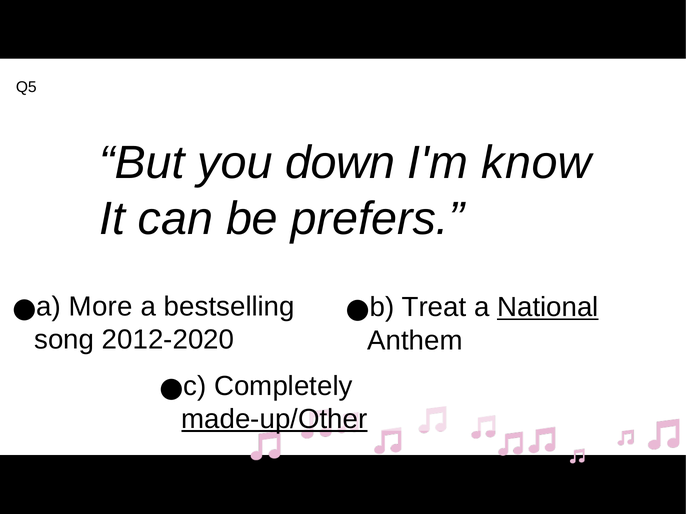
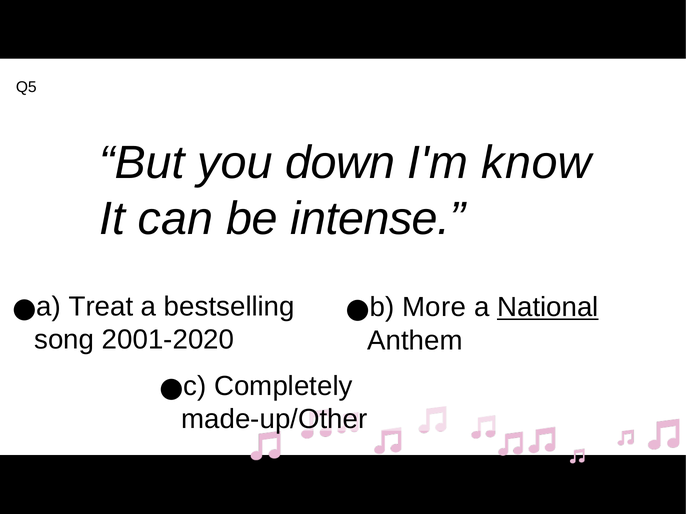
prefers: prefers -> intense (378, 219)
More: More -> Treat (101, 307)
Treat: Treat -> More (434, 308)
2012-2020: 2012-2020 -> 2001-2020 (168, 340)
made-up/Other underline: present -> none (274, 420)
